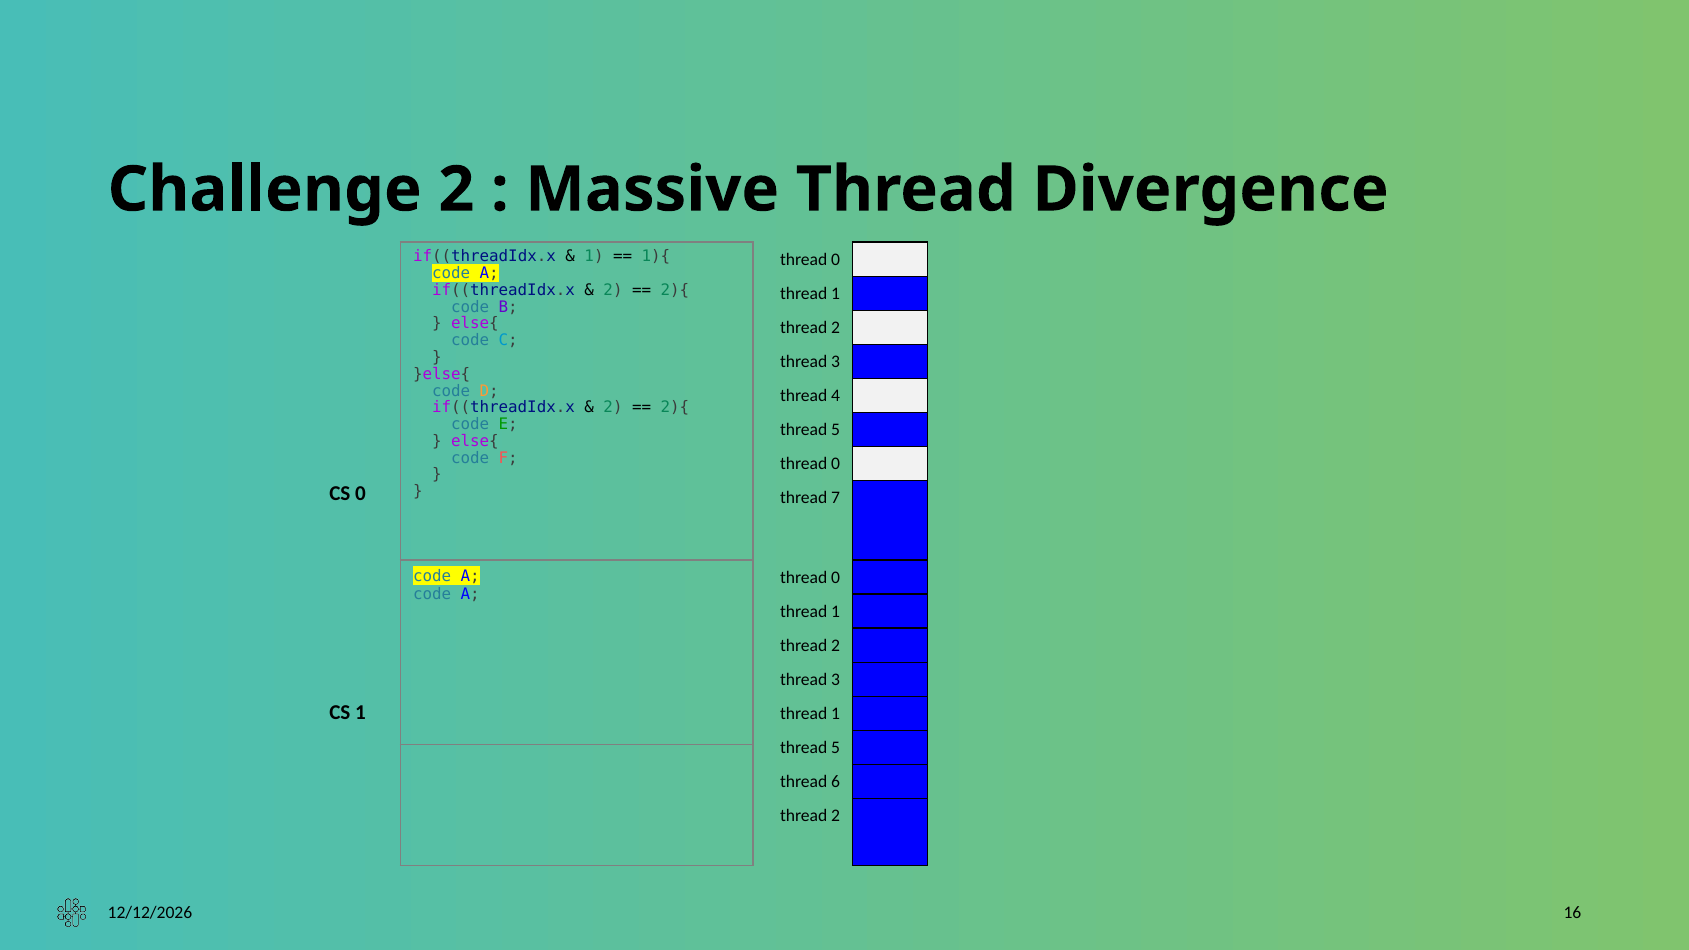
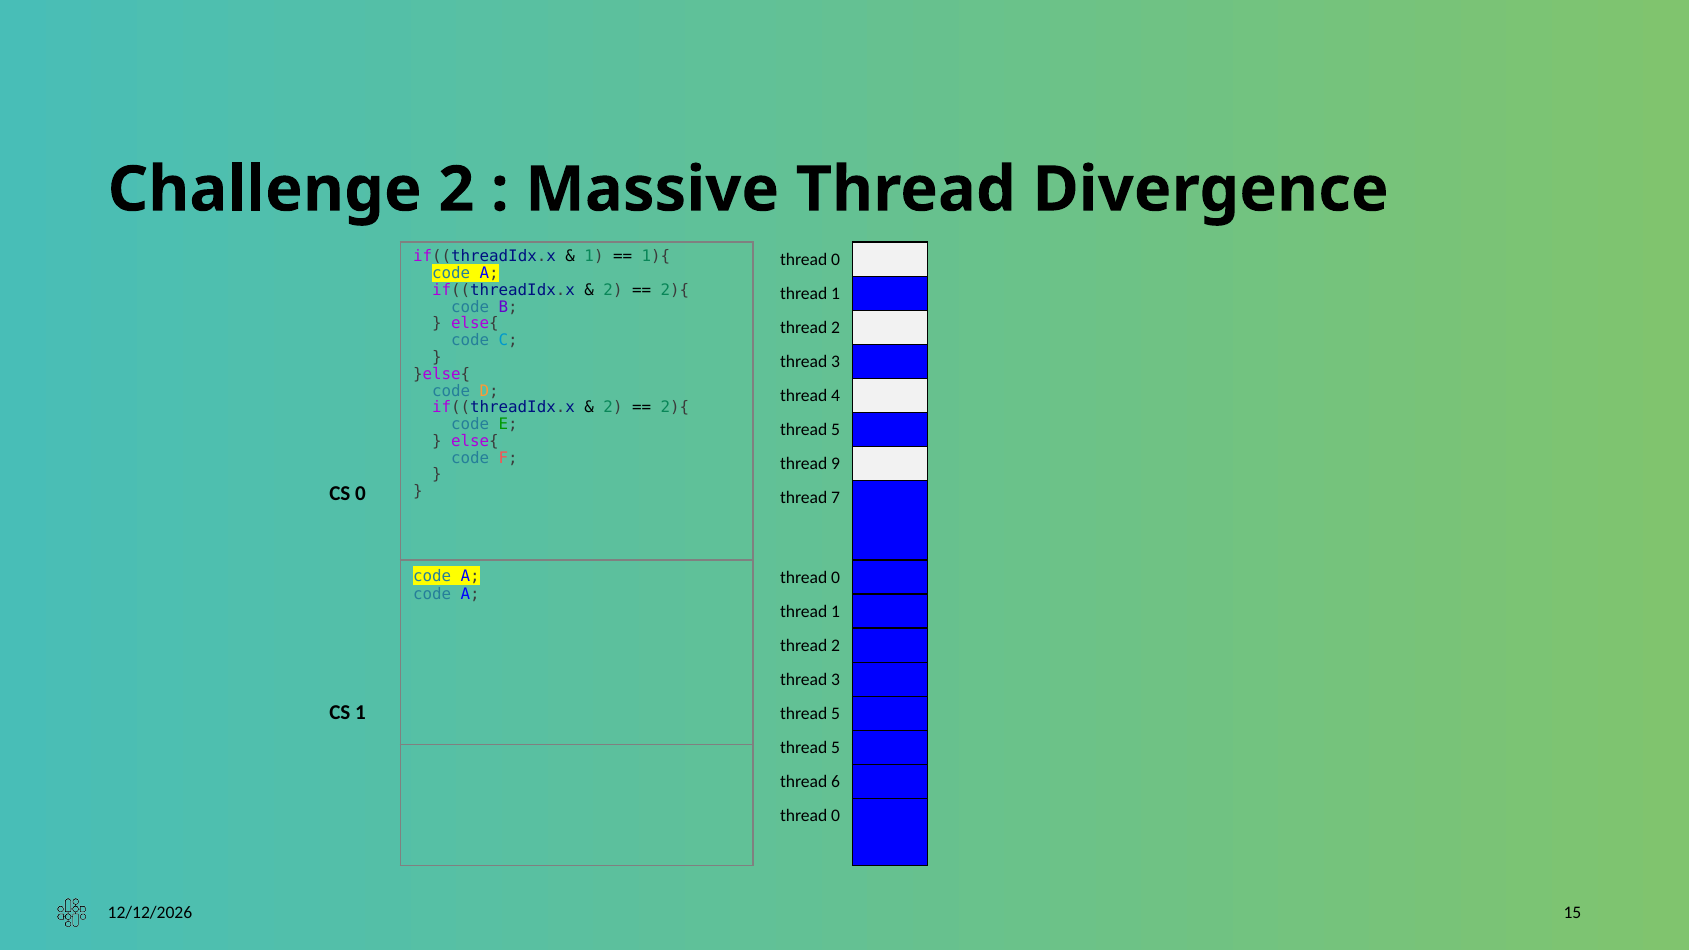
0: 0 -> 9 (836, 464)
1: 1 -> 5 (836, 714)
2: 2 -> 0 (836, 816)
16: 16 -> 15 (1572, 913)
